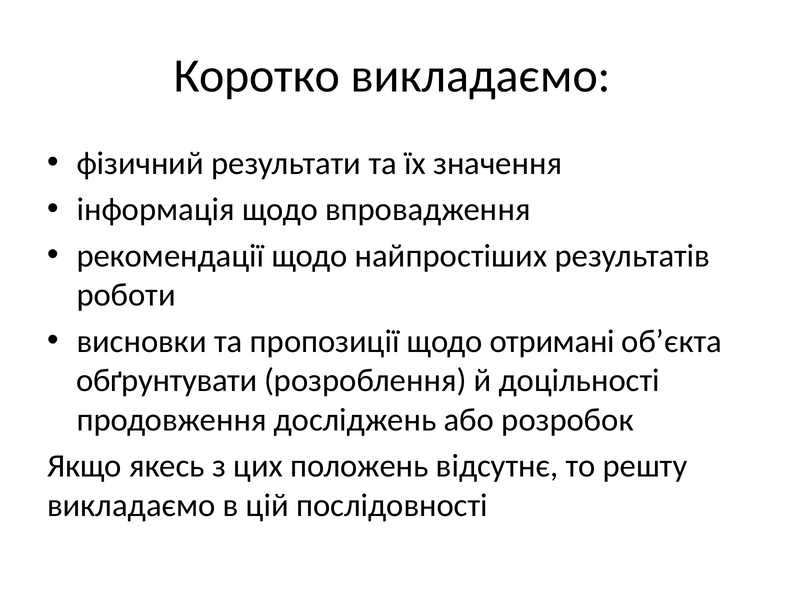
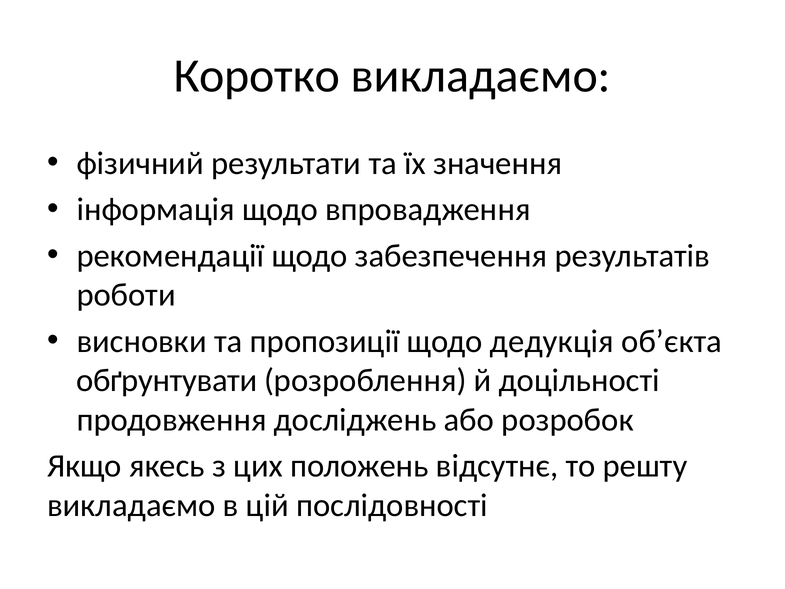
найпростіших: найпростіших -> забезпечення (451, 256)
отримані: отримані -> дедукція (552, 341)
